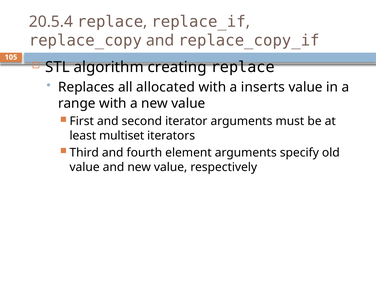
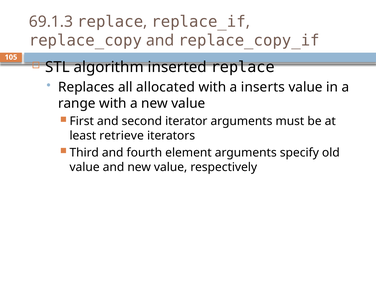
20.5.4: 20.5.4 -> 69.1.3 (51, 22)
creating: creating -> inserted (177, 67)
multiset: multiset -> retrieve (122, 136)
